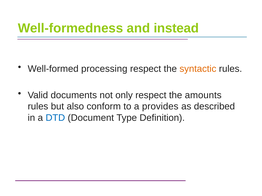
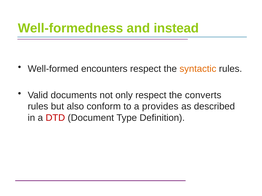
processing: processing -> encounters (104, 69)
amounts: amounts -> converts (203, 95)
DTD colour: blue -> red (55, 118)
